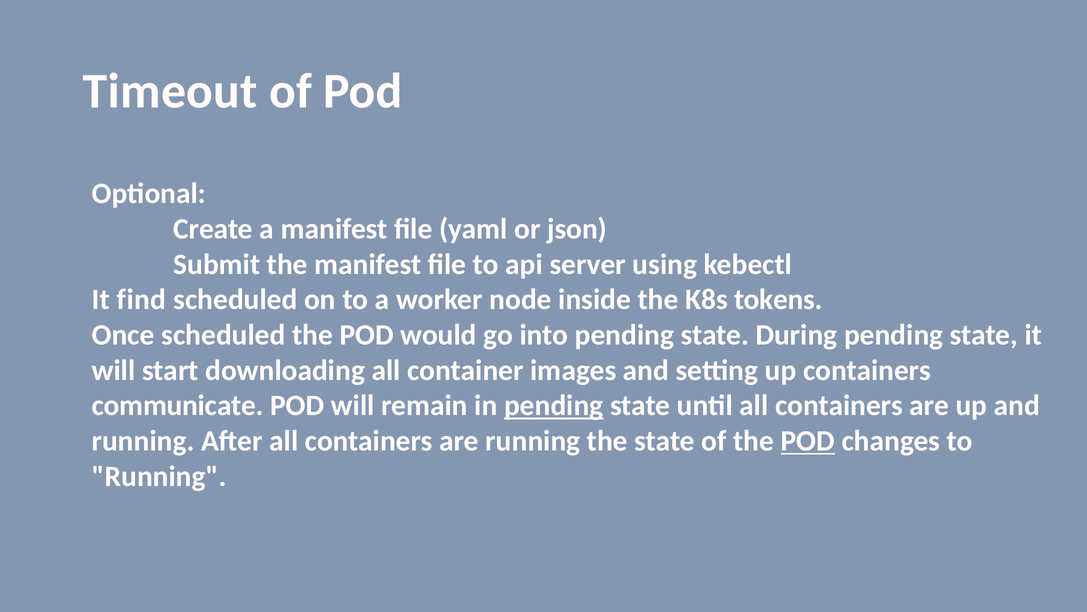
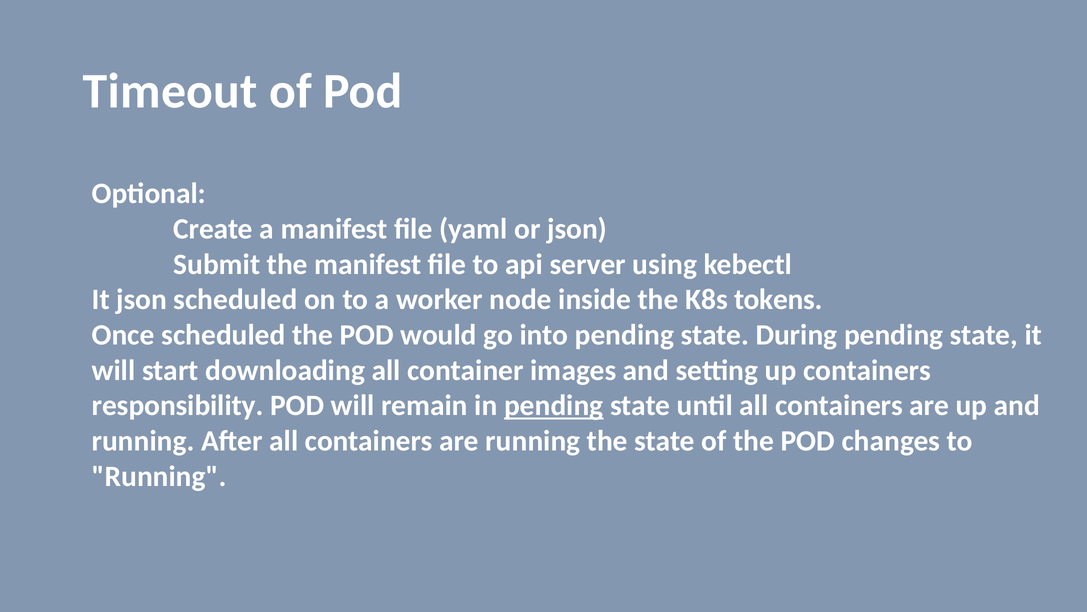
It find: find -> json (142, 299)
communicate: communicate -> responsibility (178, 405)
POD underline: present -> none (808, 441)
